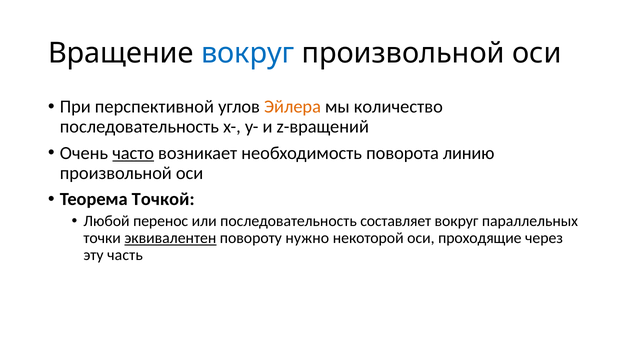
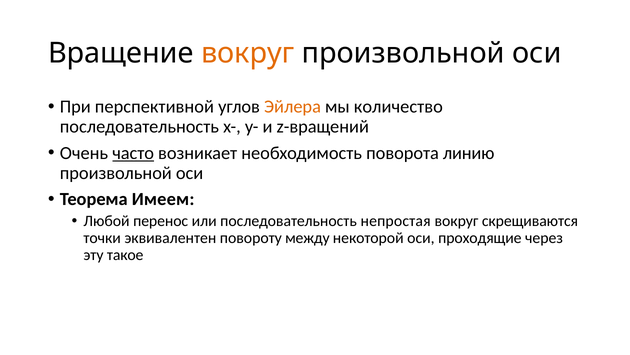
вокруг colour: blue -> orange (248, 53)
Точкой: Точкой -> Имеем (163, 199)
составляет: составляет -> непростая (396, 221)
параллельных: параллельных -> скрещиваются (530, 221)
эквивалентен underline: present -> none (170, 238)
нужно: нужно -> между (307, 238)
часть: часть -> такое (125, 255)
